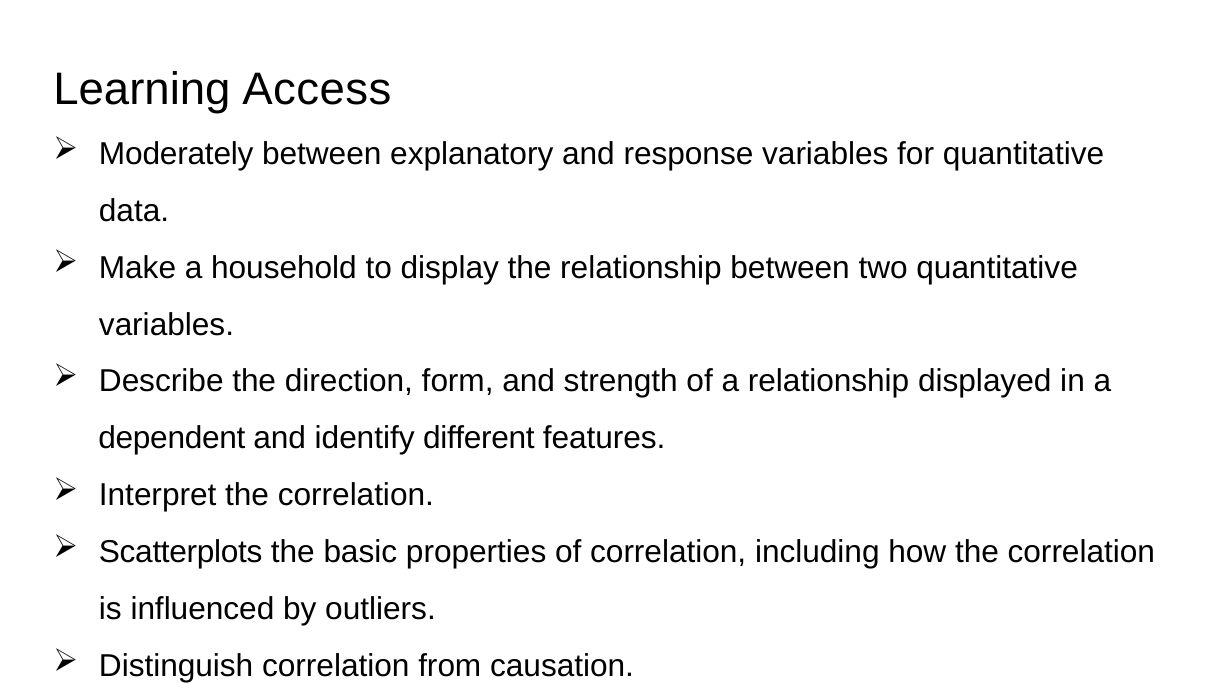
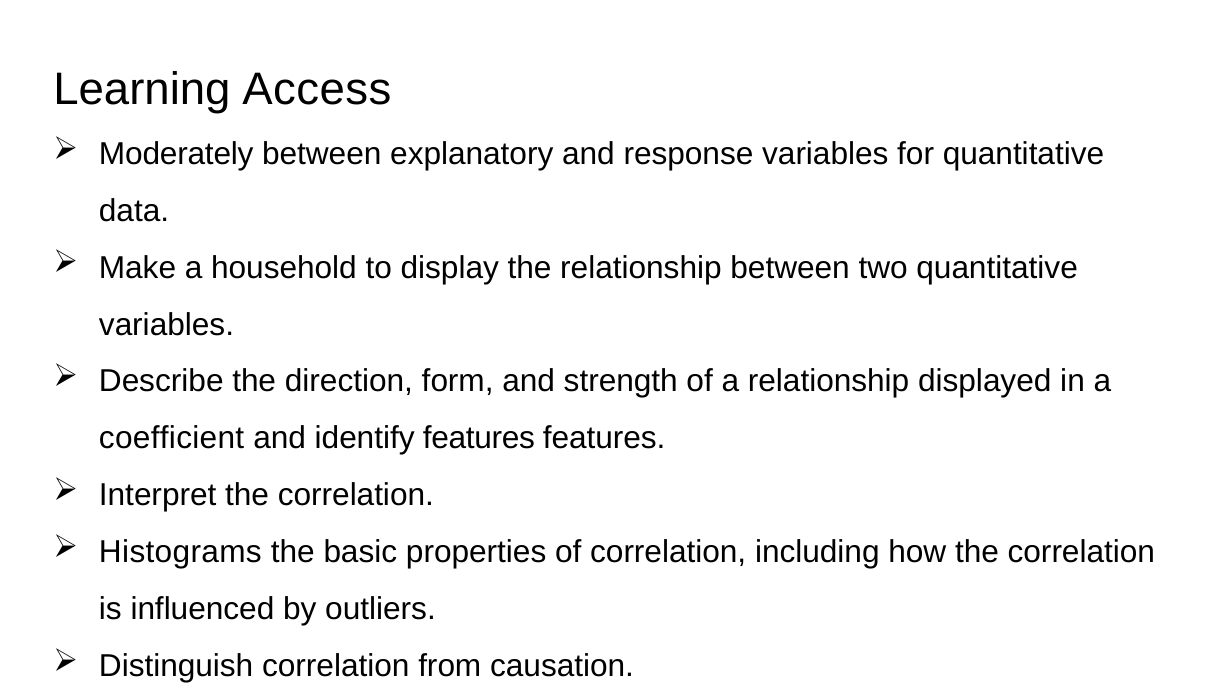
dependent: dependent -> coefficient (172, 439)
identify different: different -> features (479, 439)
Scatterplots: Scatterplots -> Histograms (180, 553)
